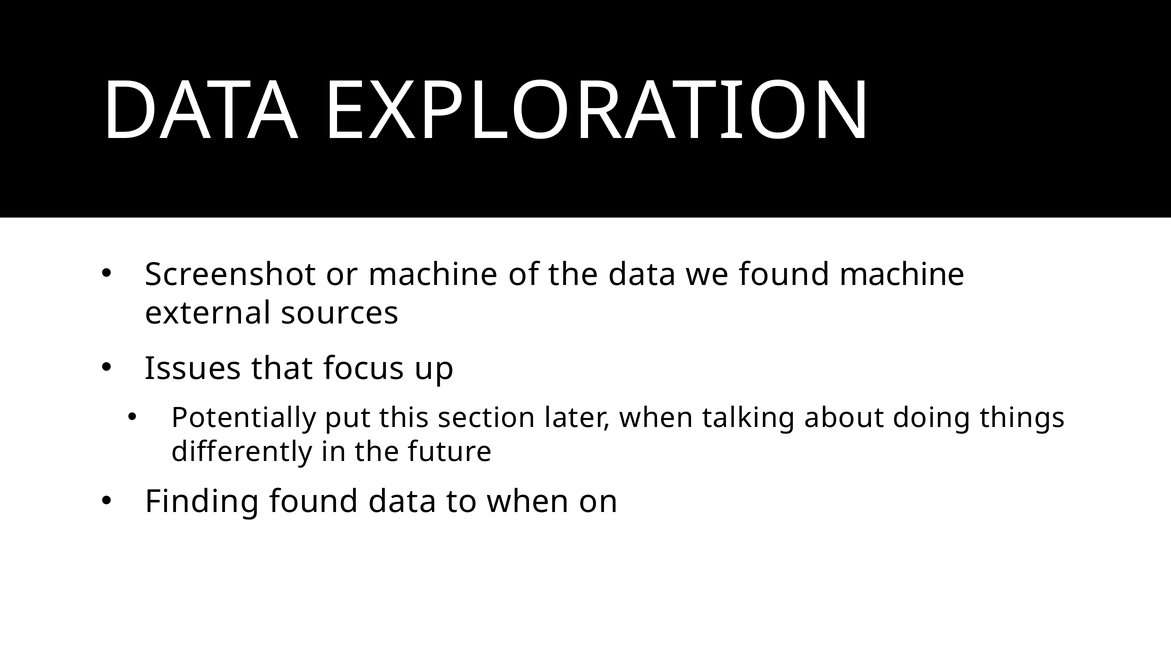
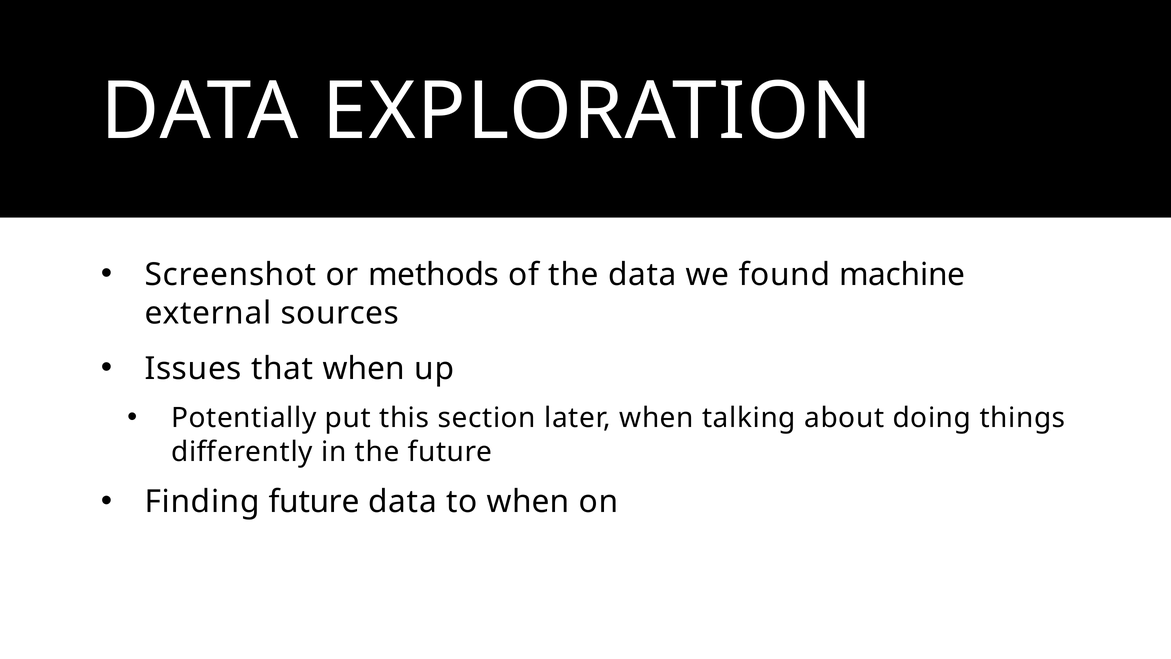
or machine: machine -> methods (434, 275)
that focus: focus -> when (364, 368)
Finding found: found -> future (314, 502)
